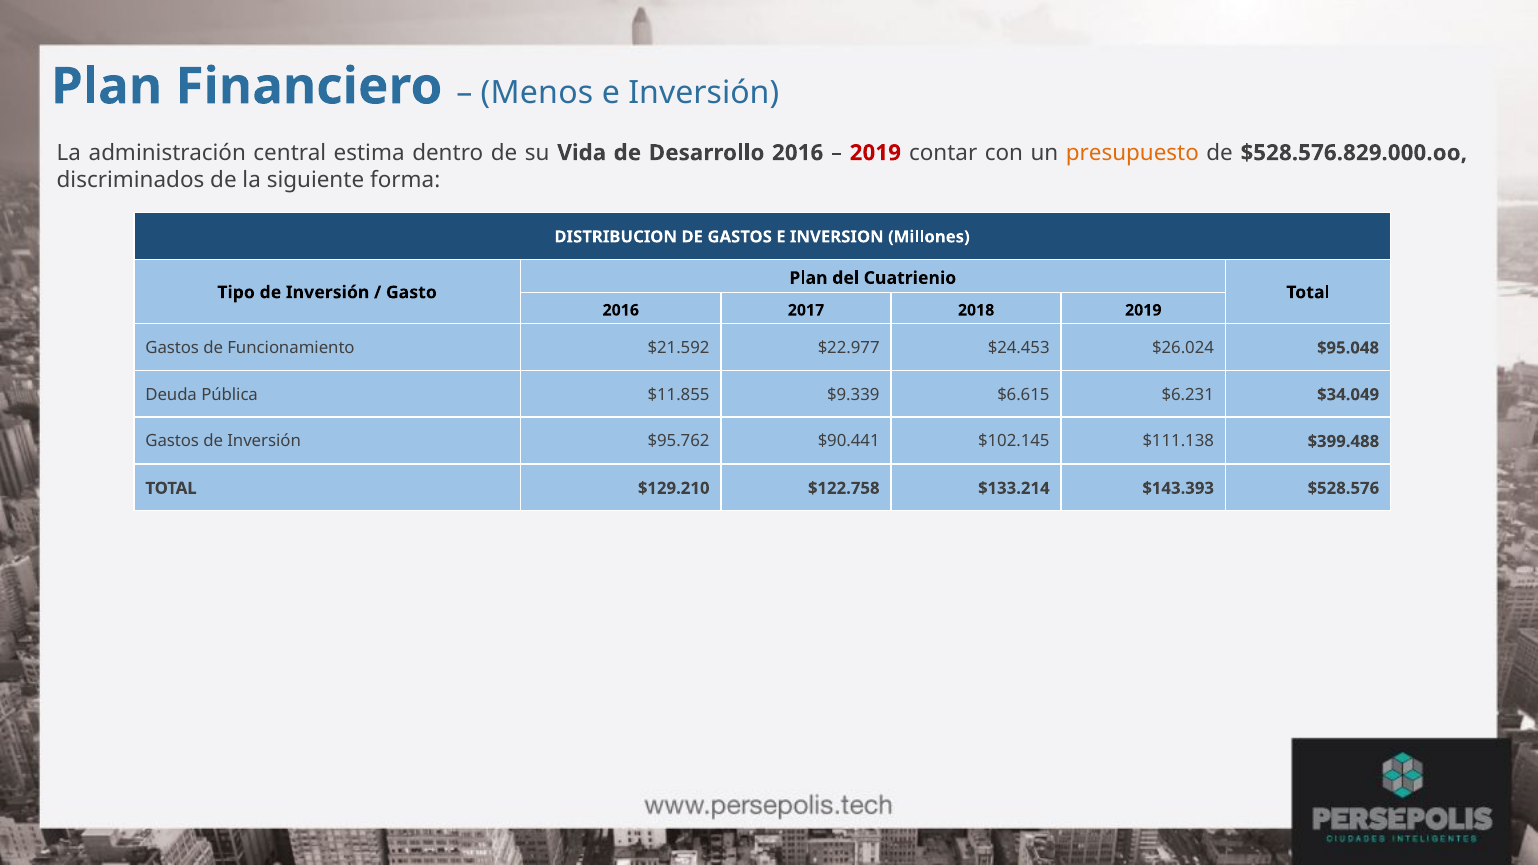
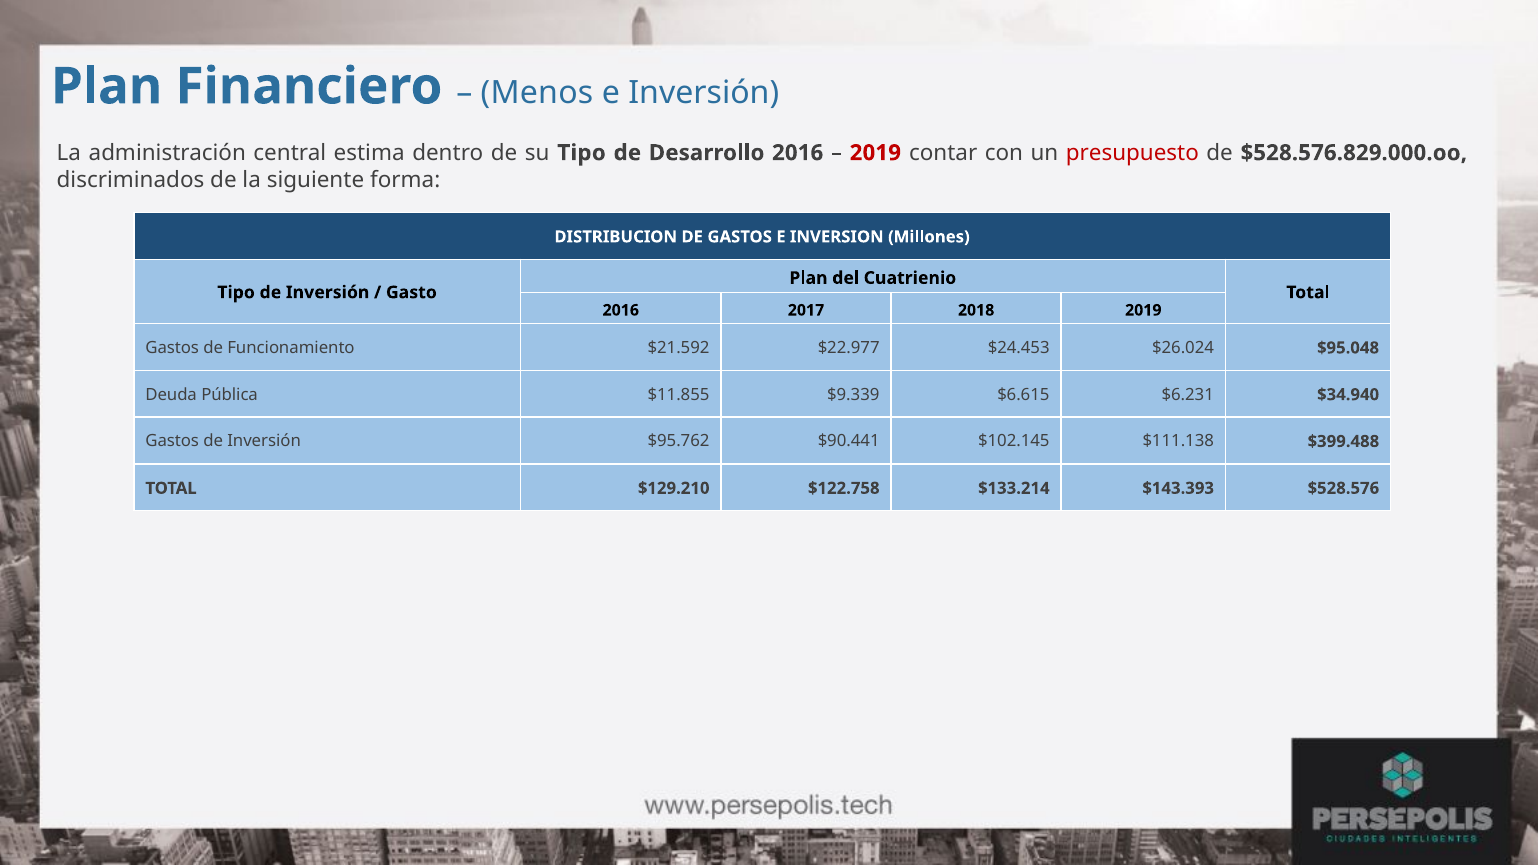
su Vida: Vida -> Tipo (582, 153)
presupuesto colour: orange -> red (1132, 153)
$34.049: $34.049 -> $34.940 (1348, 395)
